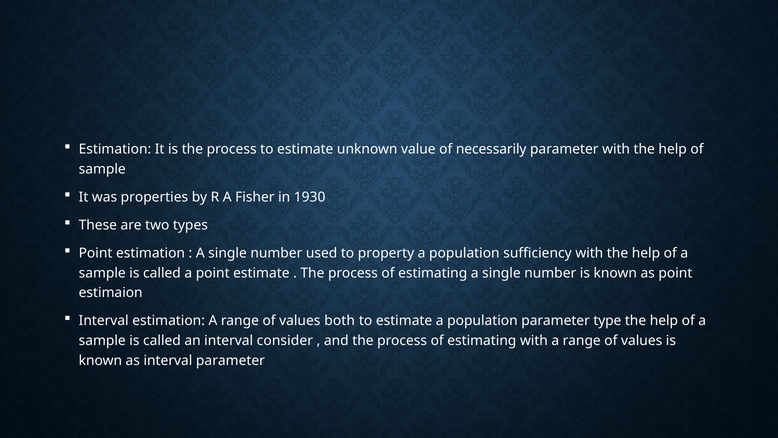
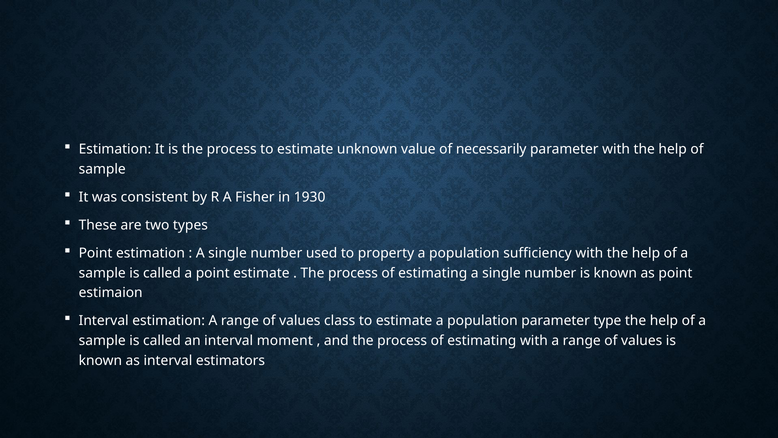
properties: properties -> consistent (154, 197)
both: both -> class (340, 321)
consider: consider -> moment (285, 340)
interval parameter: parameter -> estimators (230, 360)
